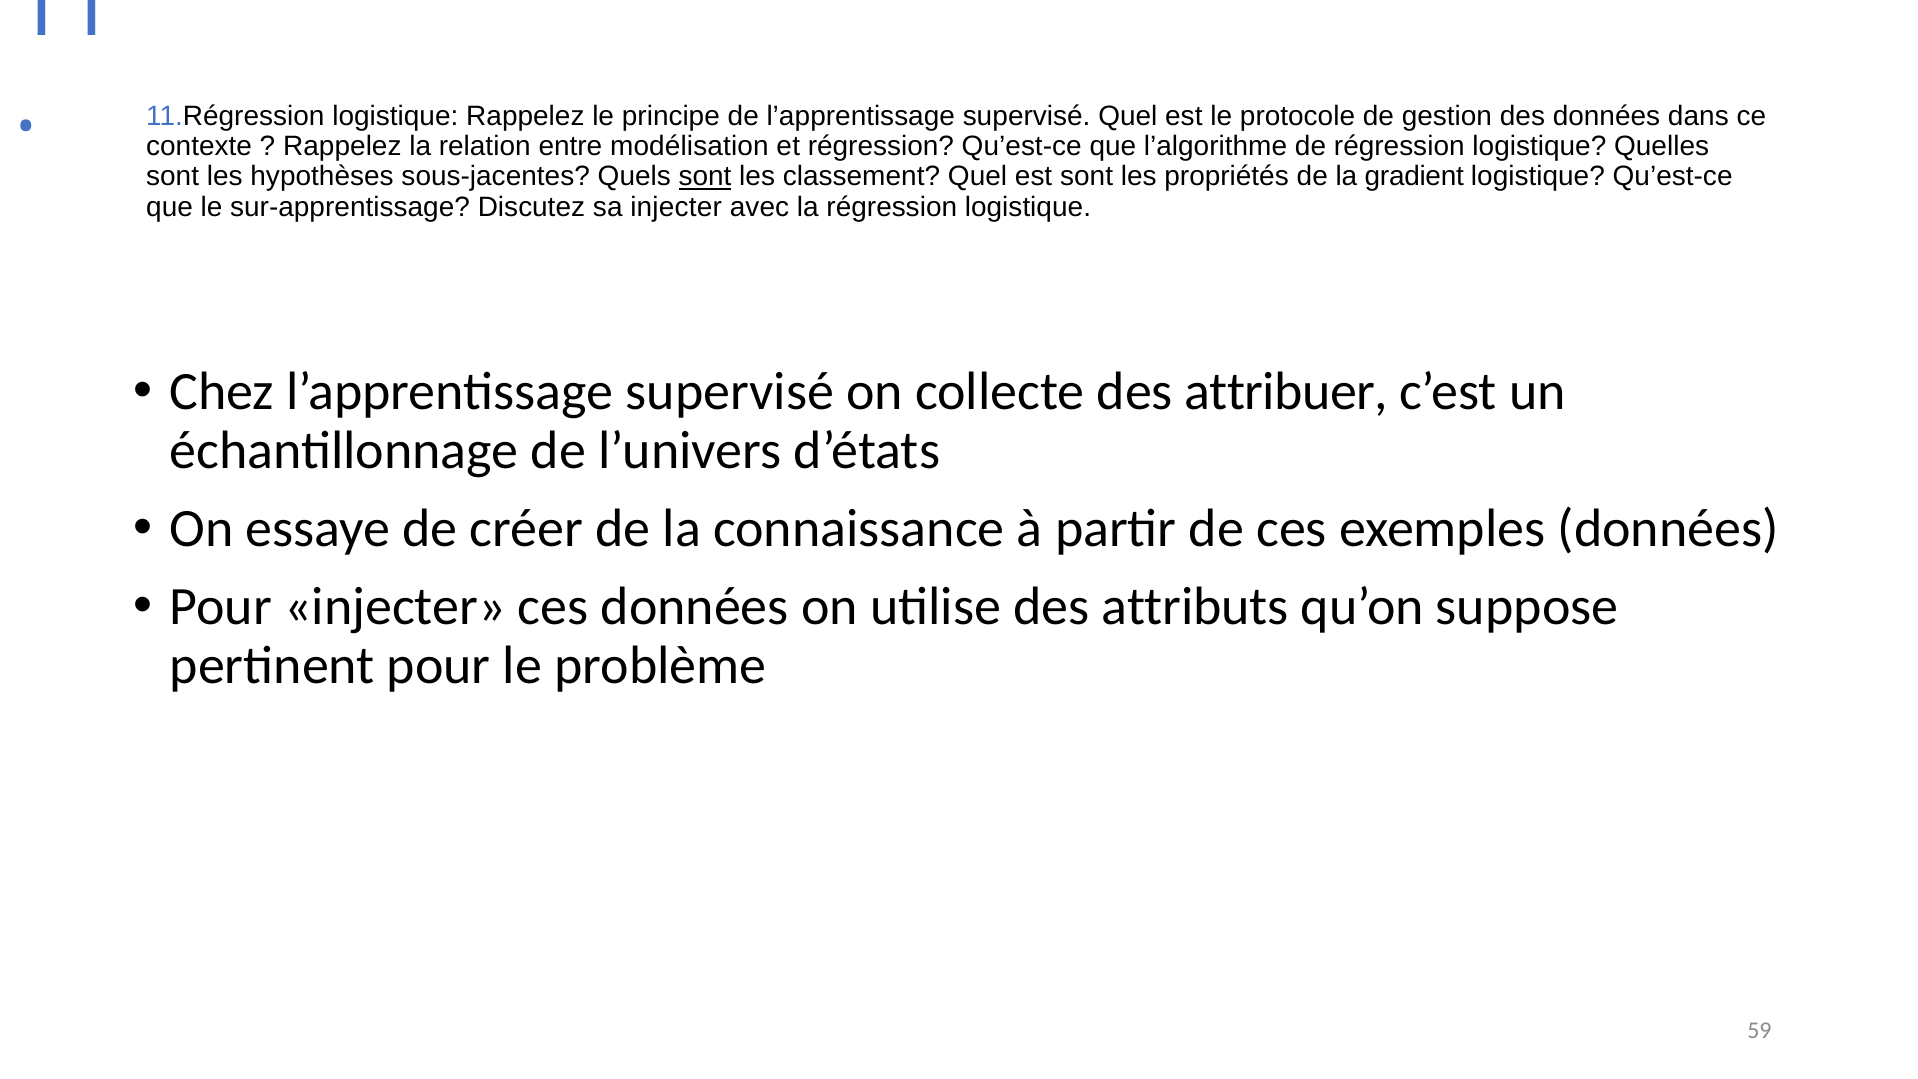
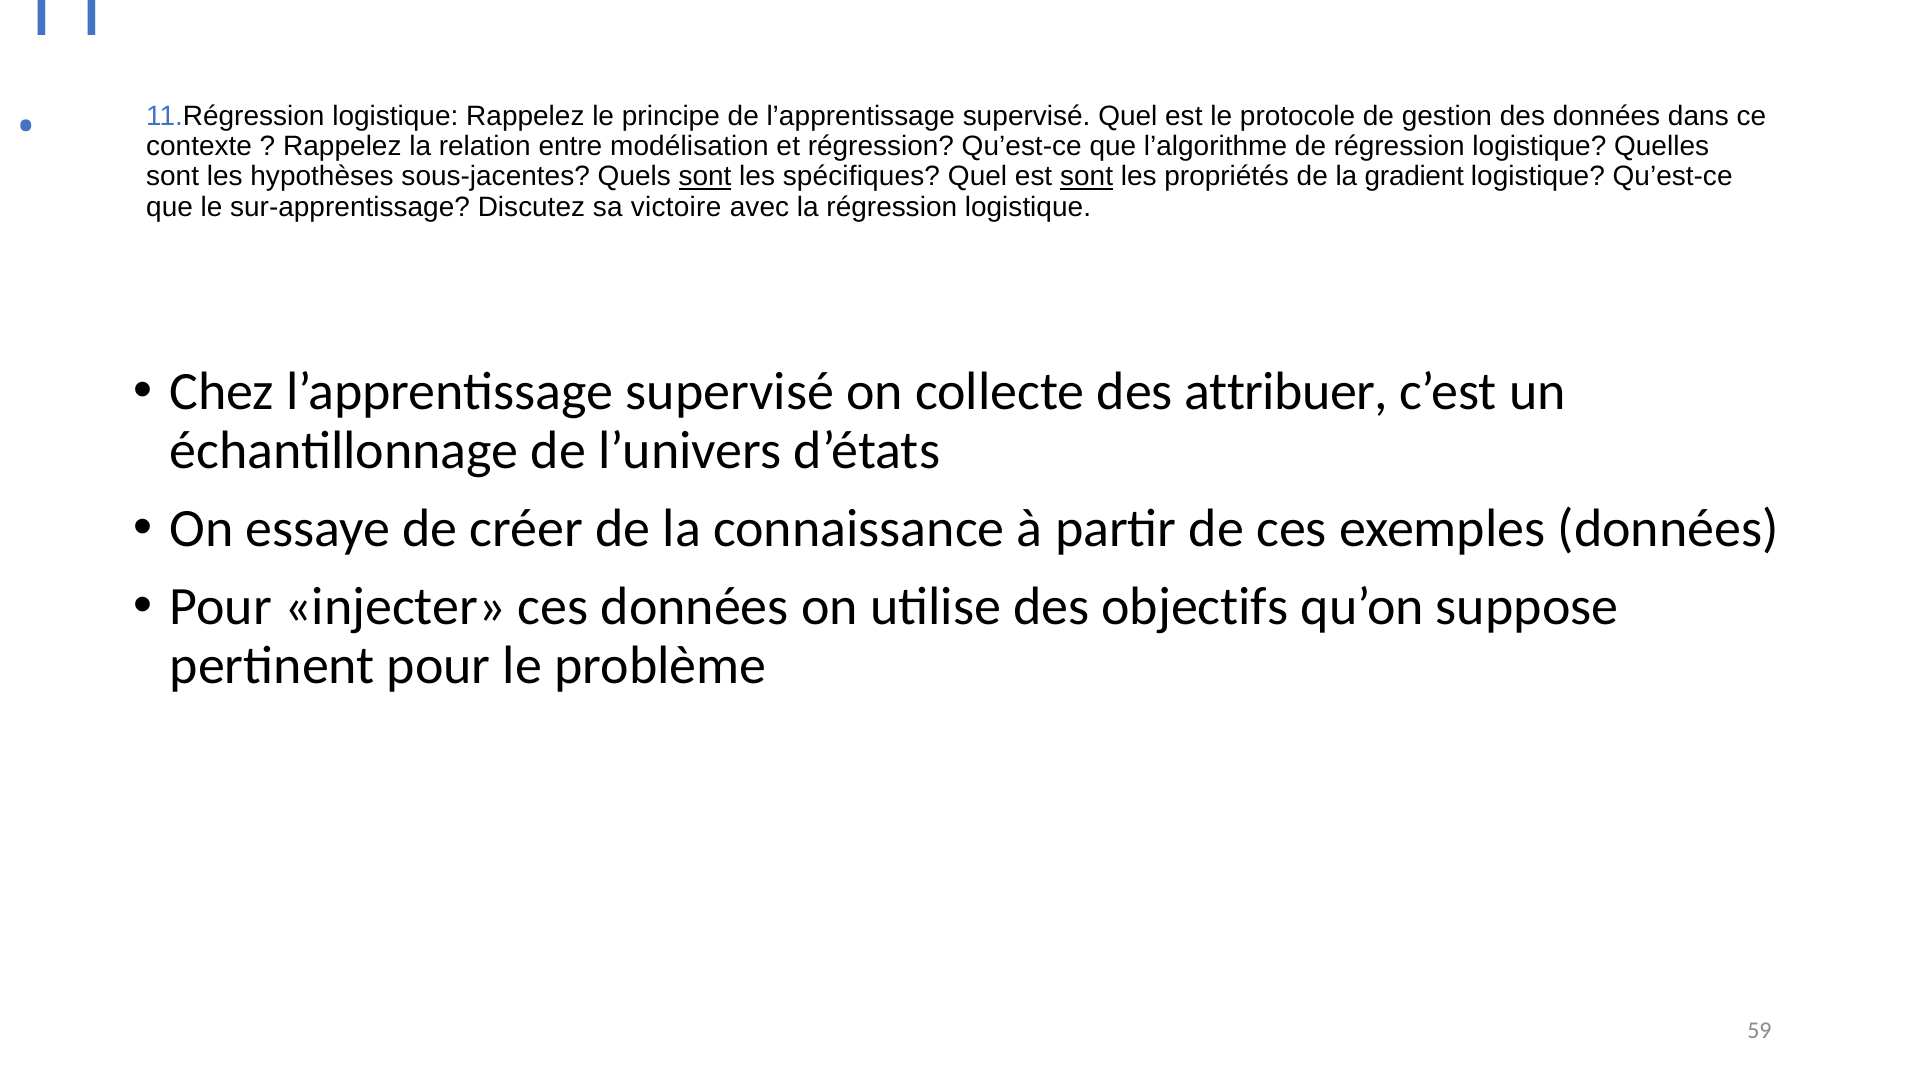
classement: classement -> spécifiques (861, 177)
sont underline: none -> present (1087, 177)
sa injecter: injecter -> victoire (676, 207)
attributs: attributs -> objectifs (1195, 607)
